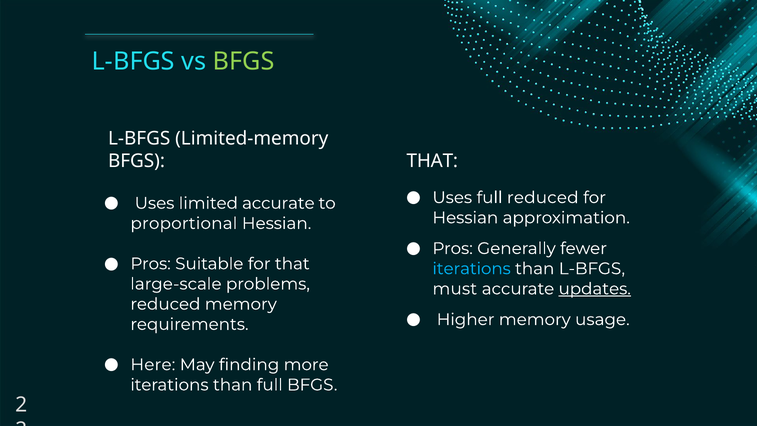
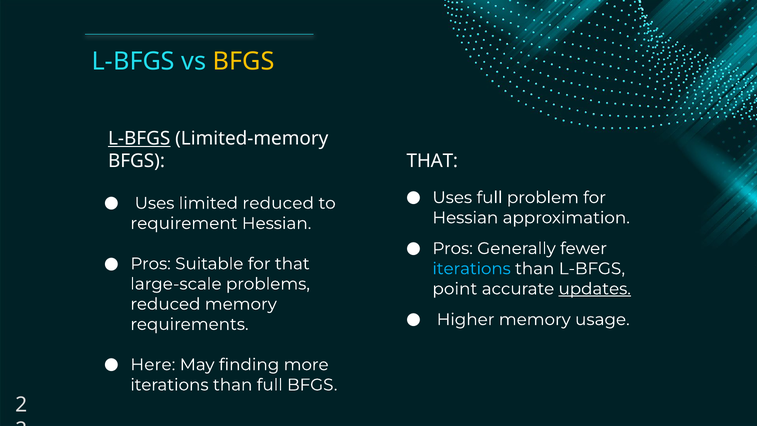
BFGS colour: light green -> yellow (244, 61)
L-BFGS underline: none -> present (139, 138)
full reduced: reduced -> problem (543, 198)
limited accurate: accurate -> reduced (278, 203)
proportional: proportional -> requirement (184, 223)
must: must -> point (455, 289)
